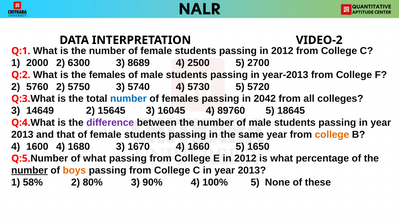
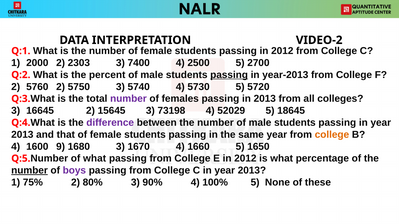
6300: 6300 -> 2303 (79, 63)
8689: 8689 -> 7400 (139, 63)
the females: females -> percent (107, 75)
passing underline: none -> present (229, 75)
number colour: blue -> purple (128, 99)
in 2042: 2042 -> 2013 (265, 99)
14649: 14649 -> 16645 (40, 111)
16045: 16045 -> 73198 (171, 111)
89760: 89760 -> 52029 (231, 111)
1600 4: 4 -> 9 (61, 147)
boys colour: orange -> purple (74, 171)
58%: 58% -> 75% (33, 183)
